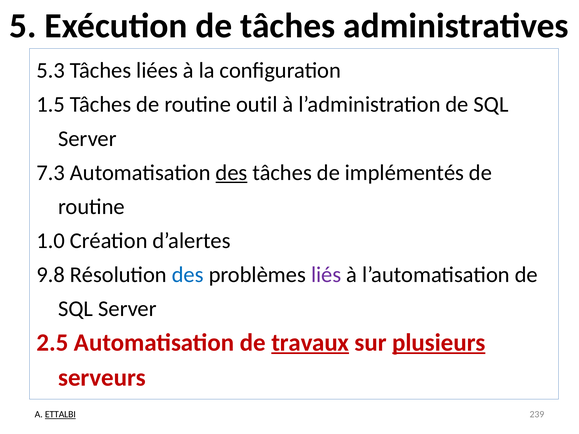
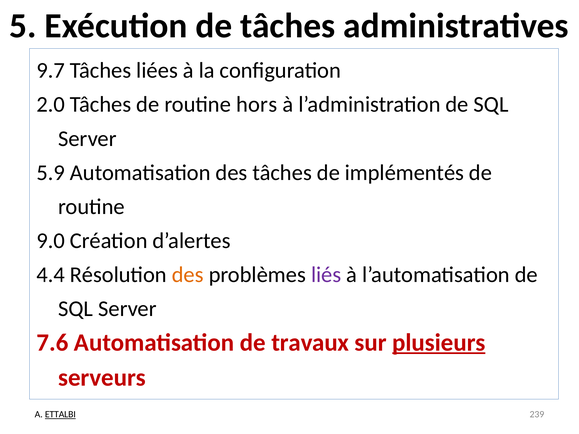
5.3: 5.3 -> 9.7 (51, 71)
1.5: 1.5 -> 2.0 (51, 105)
outil: outil -> hors (257, 105)
7.3: 7.3 -> 5.9 (51, 173)
des underline: present -> none (232, 173)
1.0: 1.0 -> 9.0 (51, 241)
9.8: 9.8 -> 4.4 (51, 275)
des colour: blue -> orange (188, 275)
2.5: 2.5 -> 7.6 (52, 343)
travaux underline: present -> none (310, 343)
